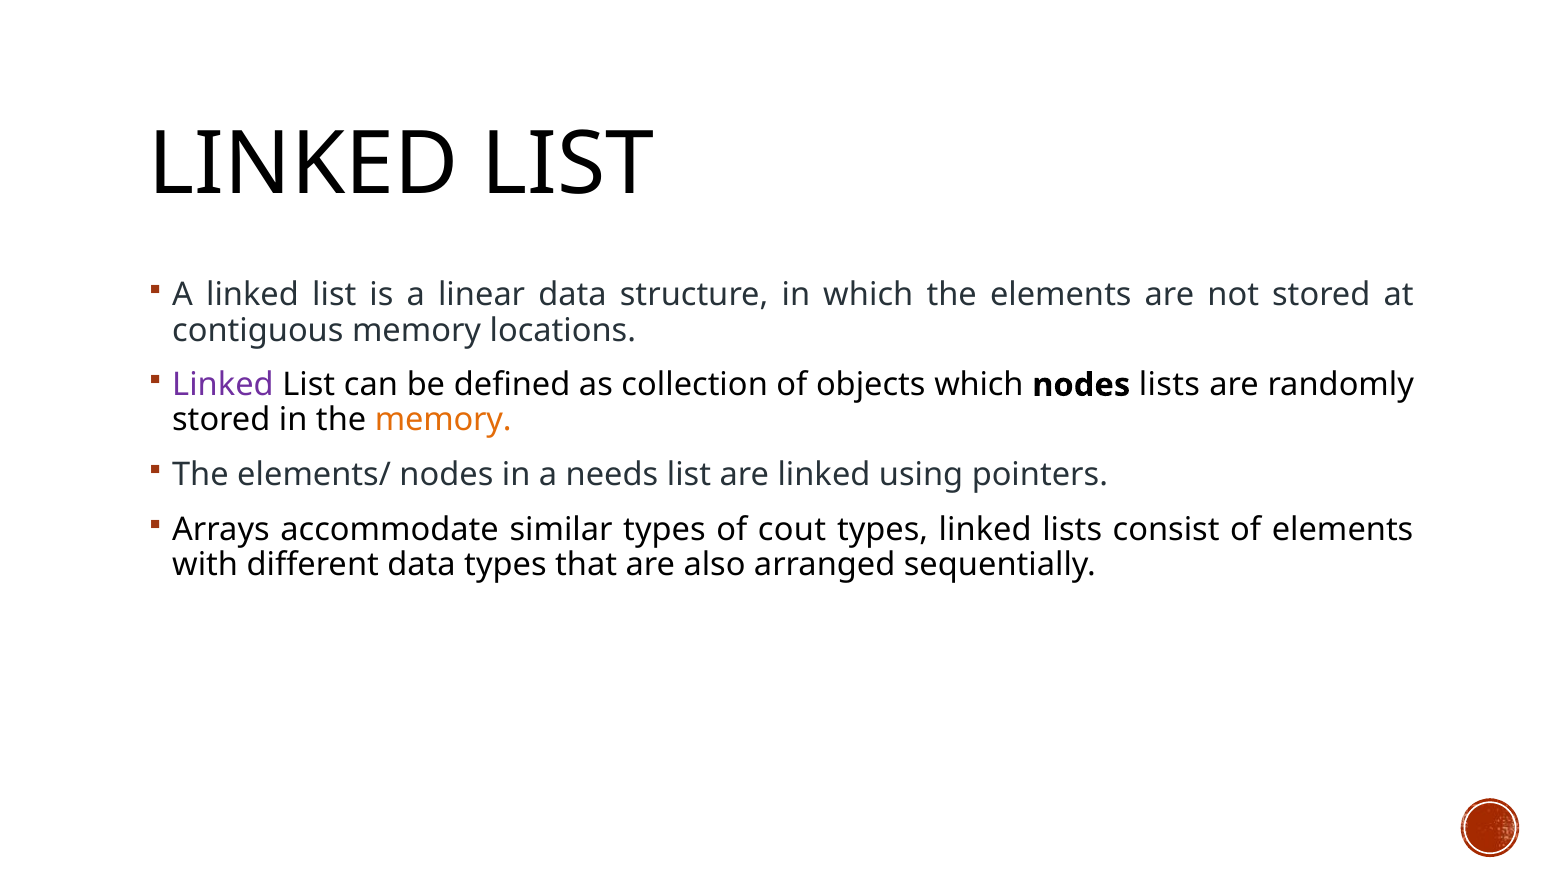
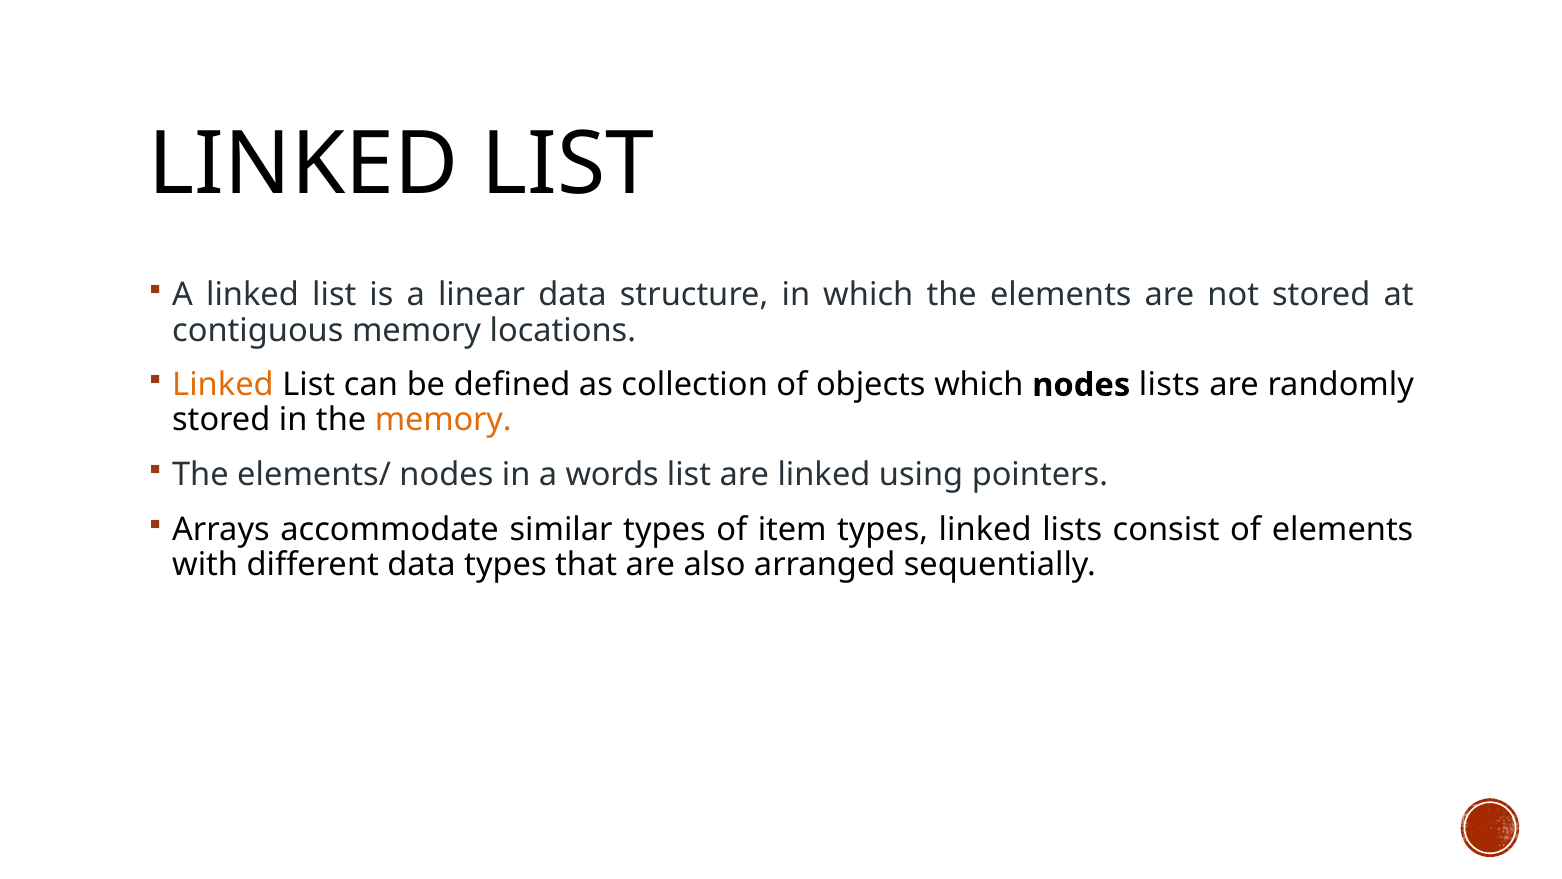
Linked colour: purple -> orange (223, 385)
needs: needs -> words (612, 475)
cout: cout -> item (792, 529)
